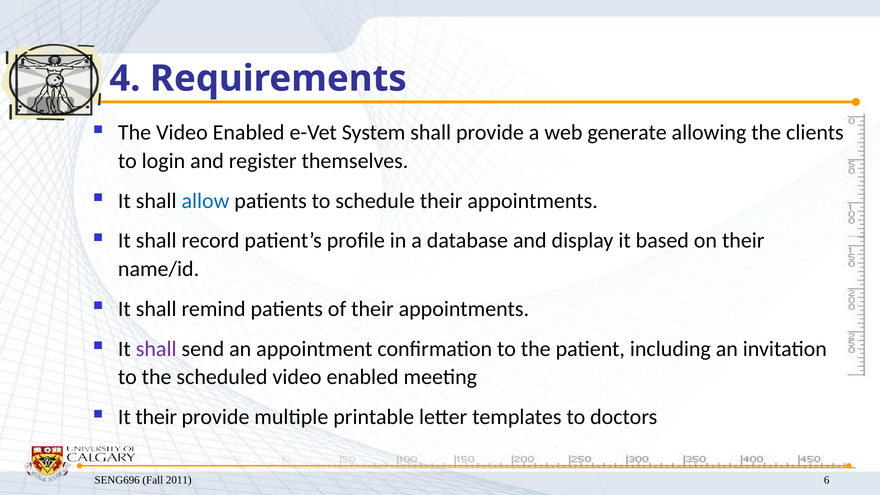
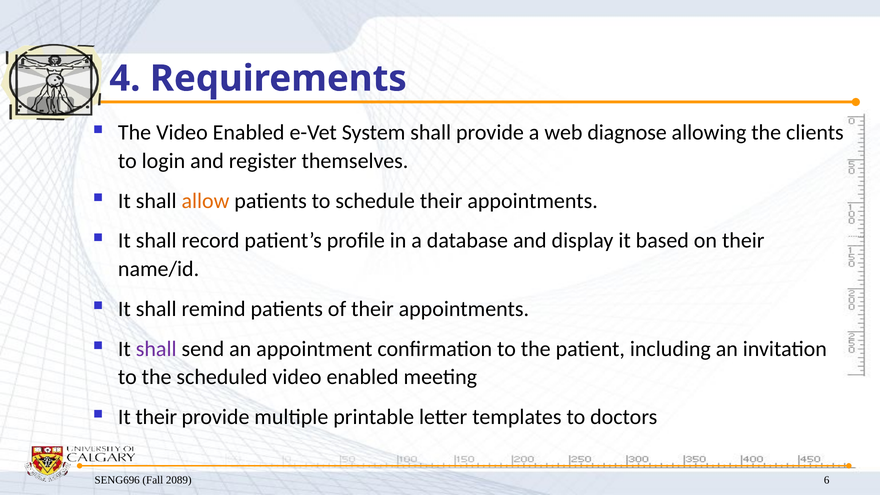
generate: generate -> diagnose (627, 133)
allow colour: blue -> orange (205, 201)
2011: 2011 -> 2089 (179, 480)
